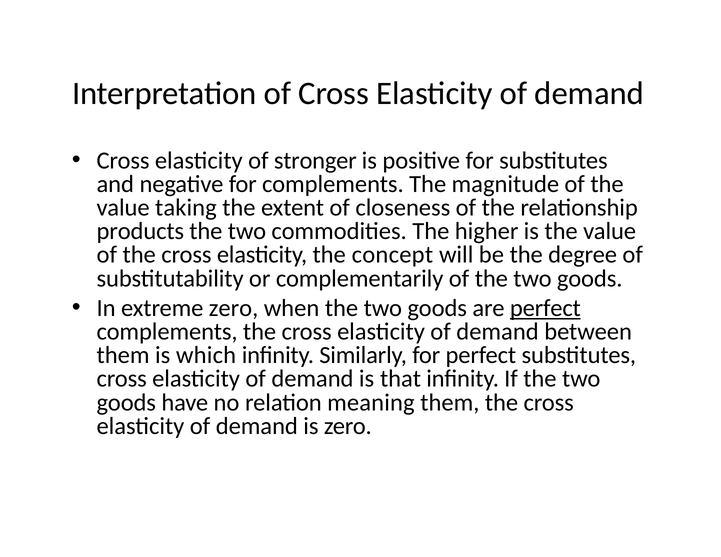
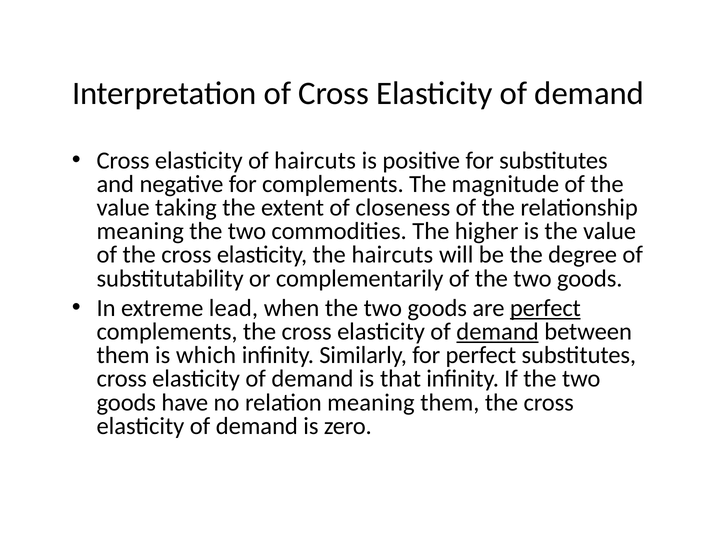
of stronger: stronger -> haircuts (315, 160)
products: products -> meaning (140, 231)
the concept: concept -> haircuts (392, 255)
extreme zero: zero -> lead (233, 308)
demand underline: none -> present (498, 332)
